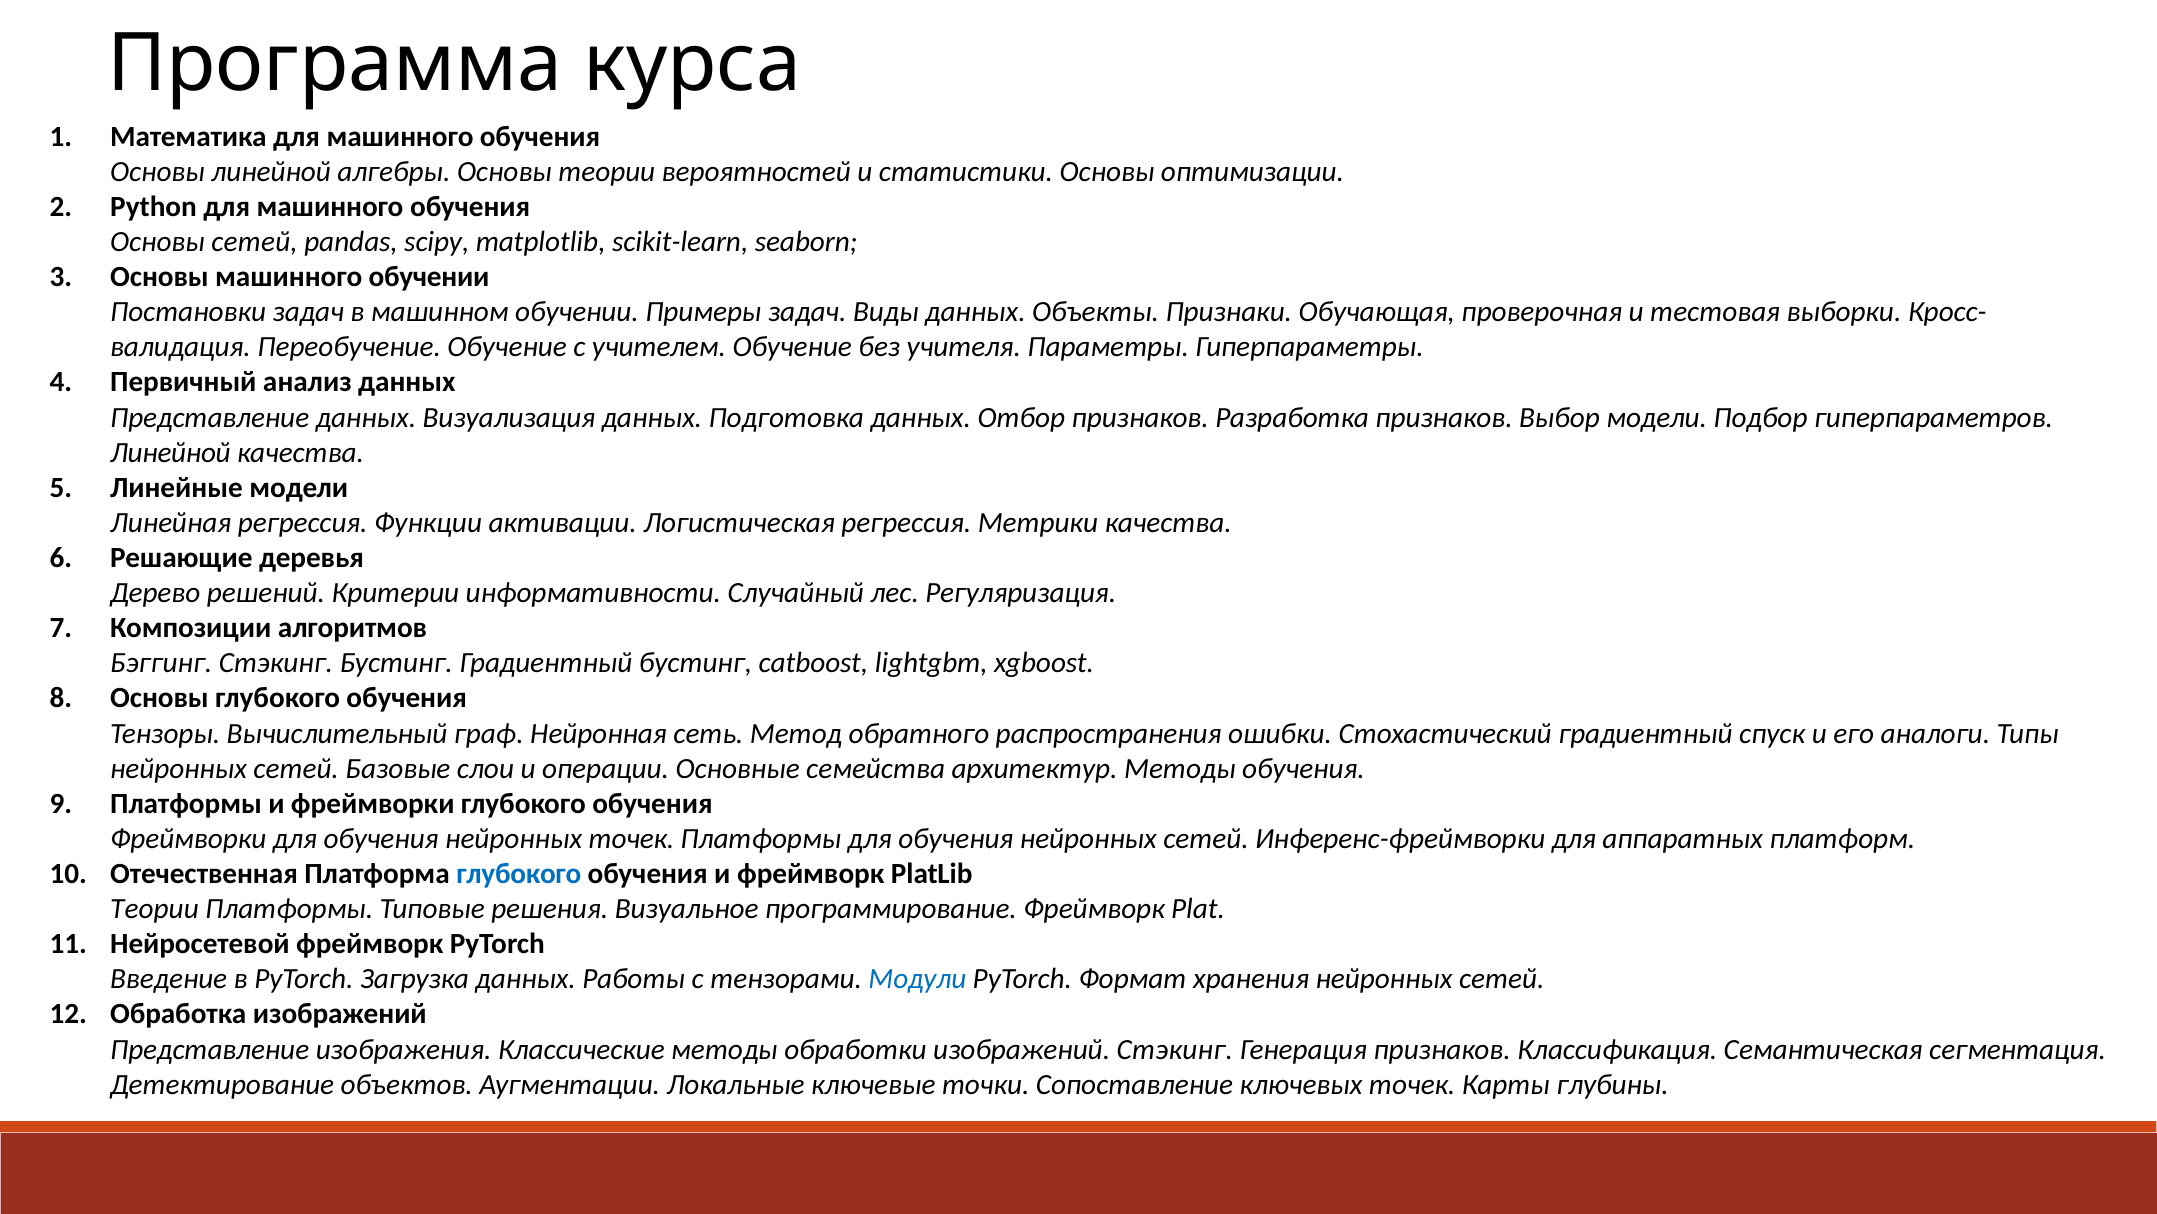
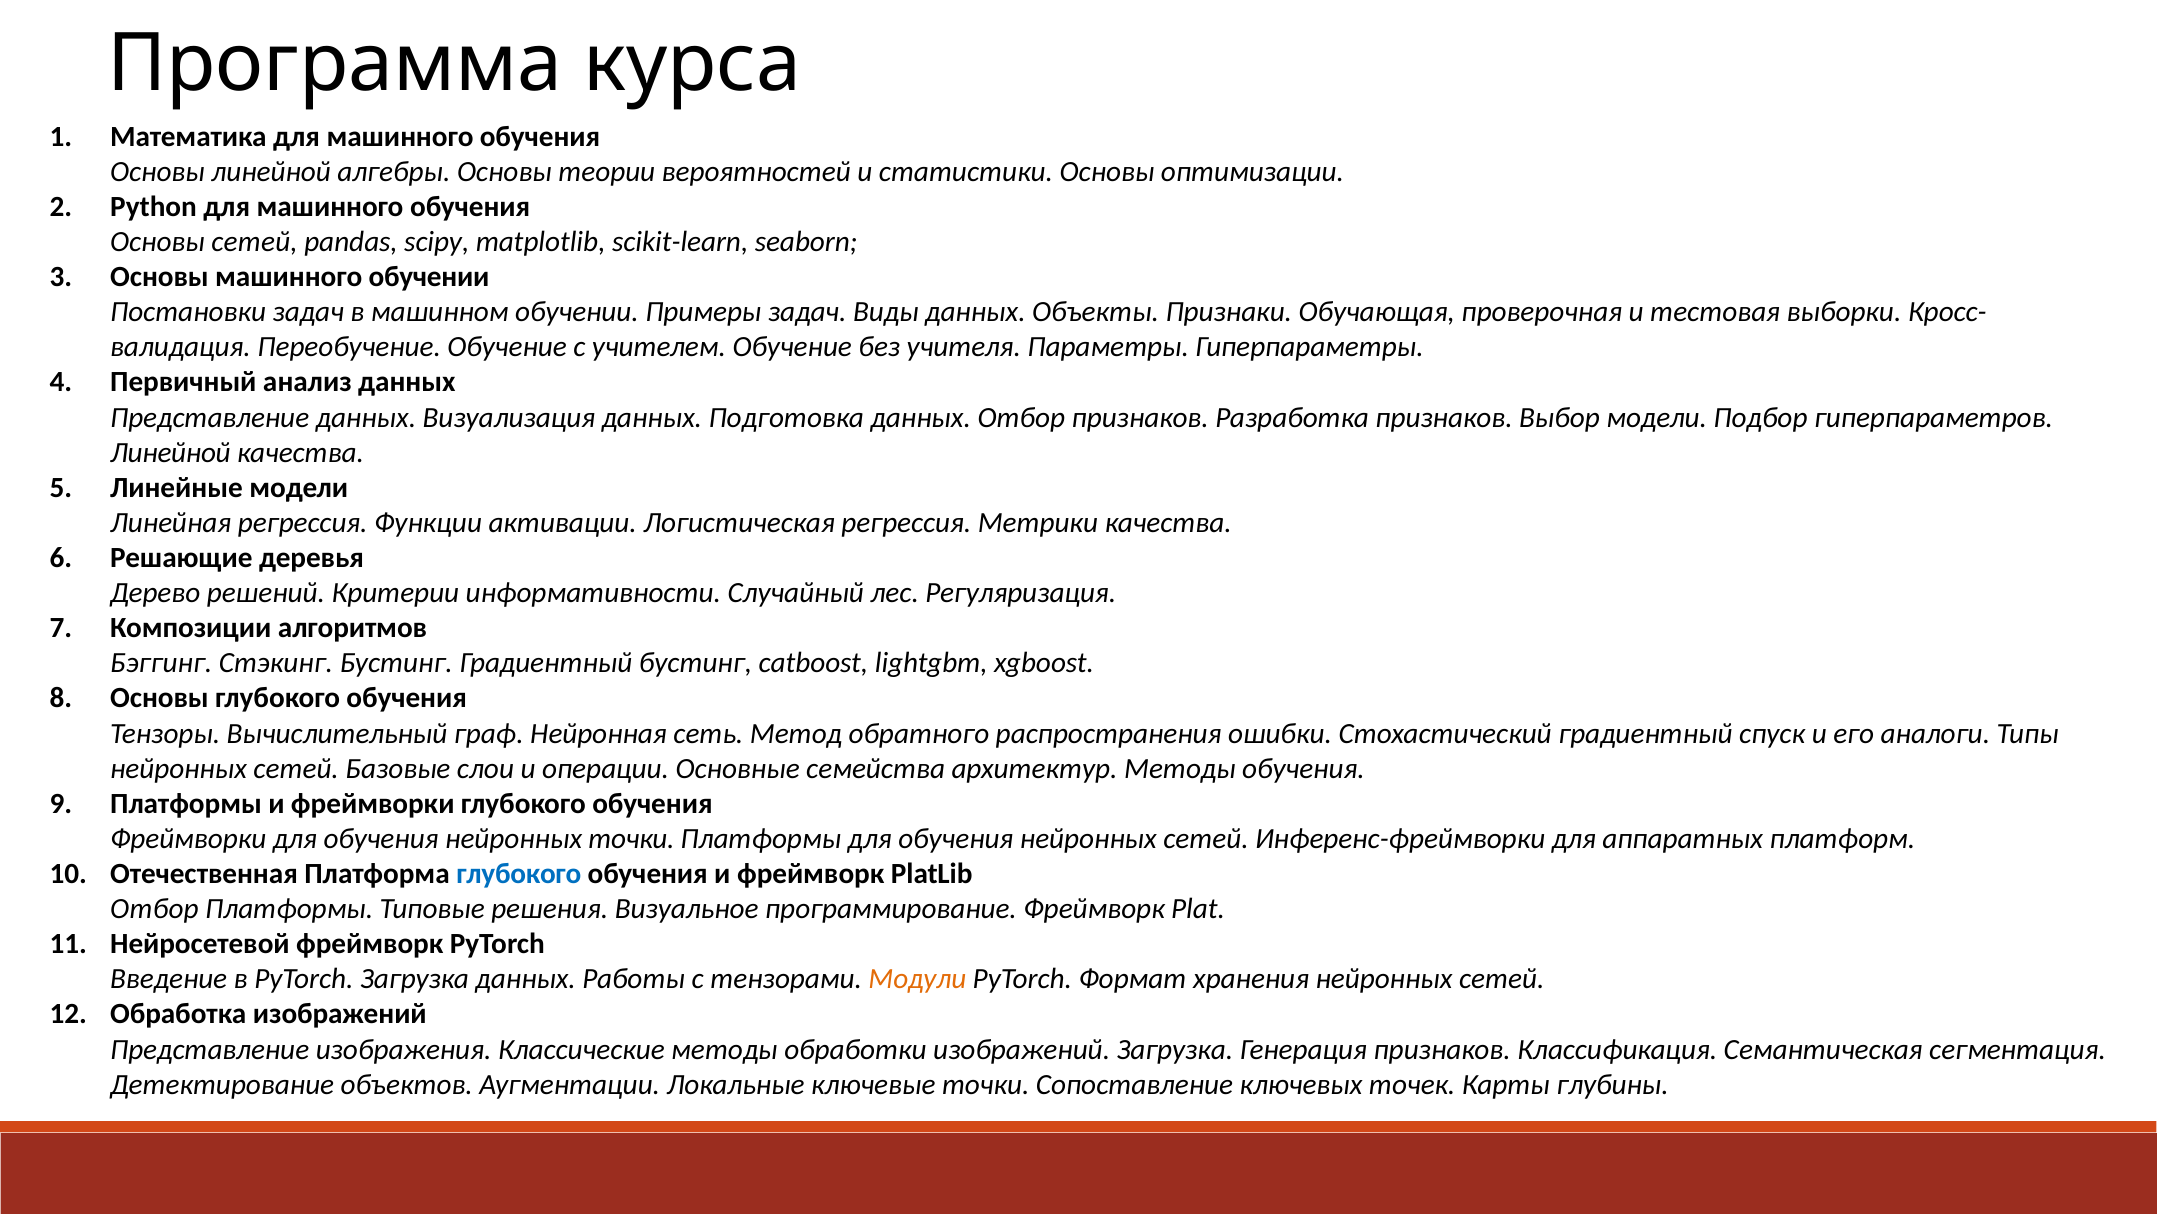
нейронных точек: точек -> точки (631, 838)
Теории: Теории -> Отбор (154, 909)
Модули colour: blue -> orange (917, 979)
изображений Стэкинг: Стэкинг -> Загрузка (1175, 1049)
